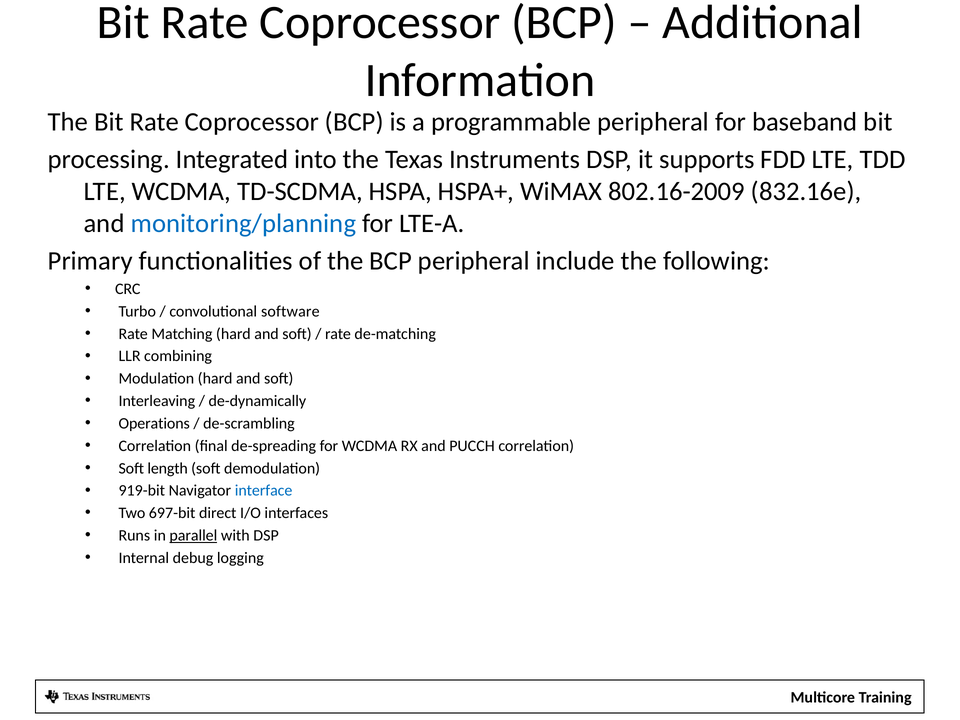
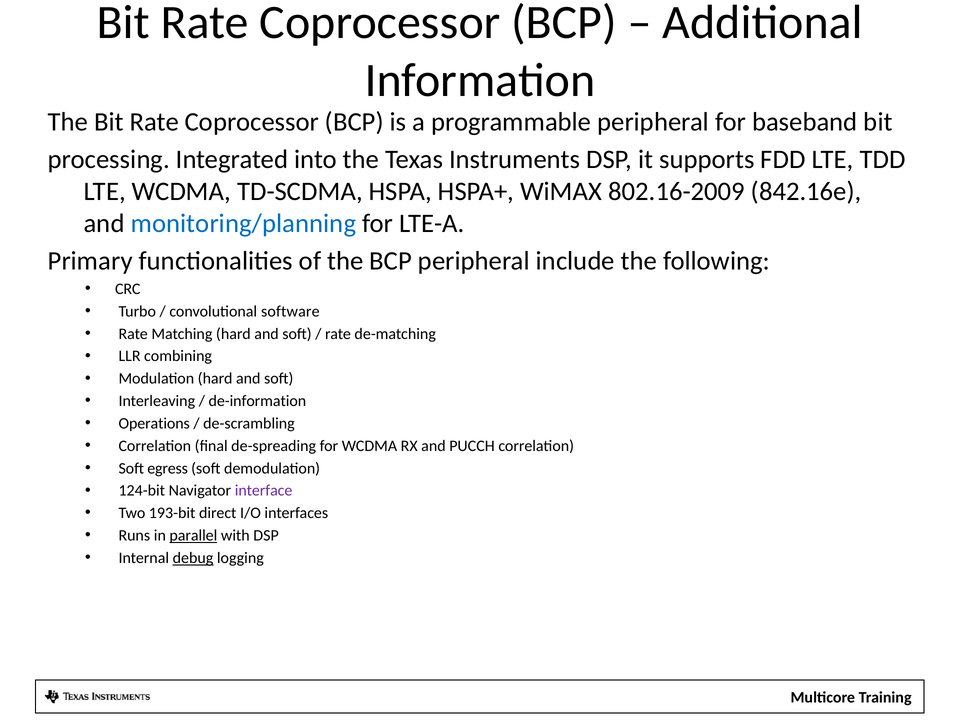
832.16e: 832.16e -> 842.16e (806, 192)
de-dynamically: de-dynamically -> de-information (257, 401)
length: length -> egress (168, 468)
919-bit: 919-bit -> 124-bit (142, 491)
interface colour: blue -> purple (264, 491)
697-bit: 697-bit -> 193-bit (172, 513)
debug underline: none -> present (193, 558)
